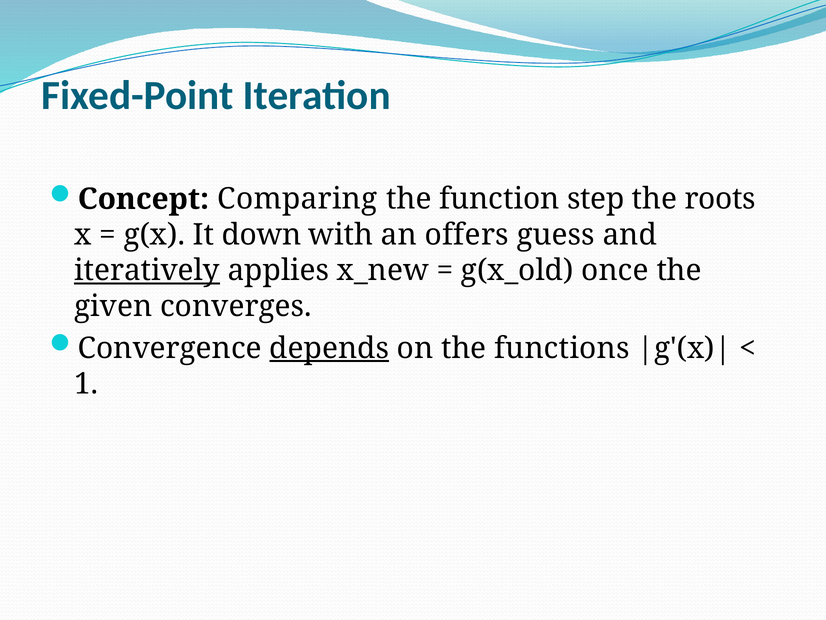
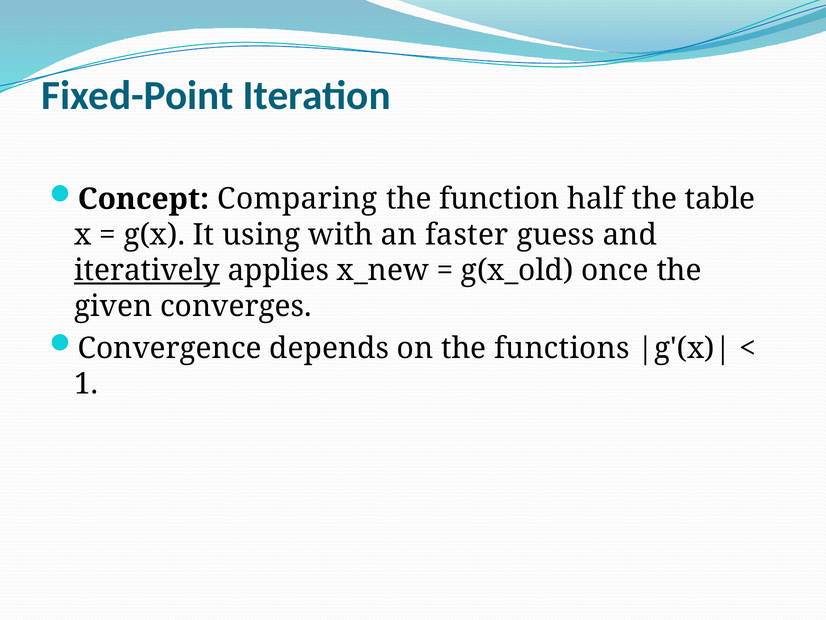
step: step -> half (596, 199)
roots: roots -> table (720, 199)
down: down -> using (261, 235)
offers: offers -> faster (467, 235)
depends underline: present -> none (329, 348)
